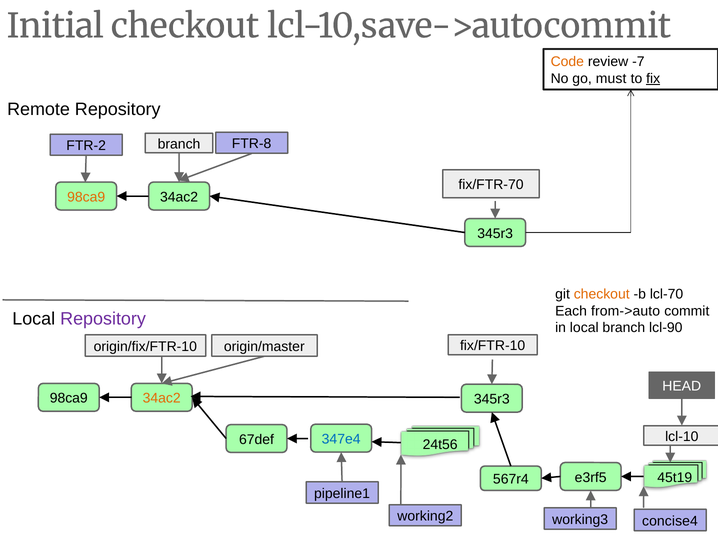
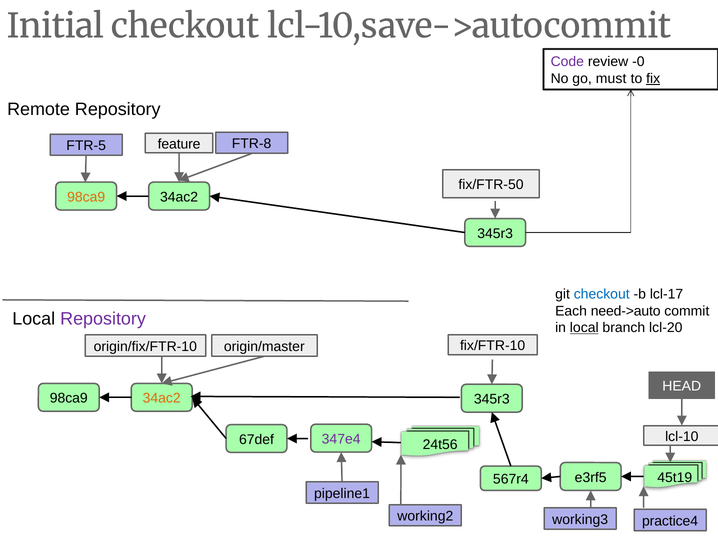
Code colour: orange -> purple (567, 62)
-7: -7 -> -0 (638, 62)
branch: branch -> feature (179, 144)
FTR-2: FTR-2 -> FTR-5 (86, 146)
fix/FTR-70: fix/FTR-70 -> fix/FTR-50 (491, 185)
checkout colour: orange -> blue (602, 295)
lcl-70: lcl-70 -> lcl-17 (667, 295)
from->auto: from->auto -> need->auto (626, 311)
local underline: none -> present (584, 328)
lcl-90: lcl-90 -> lcl-20 (666, 328)
347e4 colour: blue -> purple (341, 440)
concise4: concise4 -> practice4 (670, 521)
